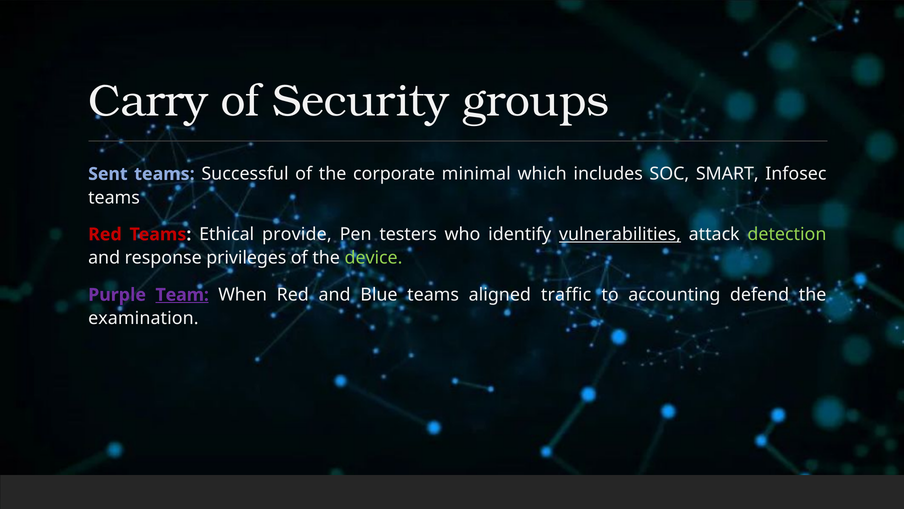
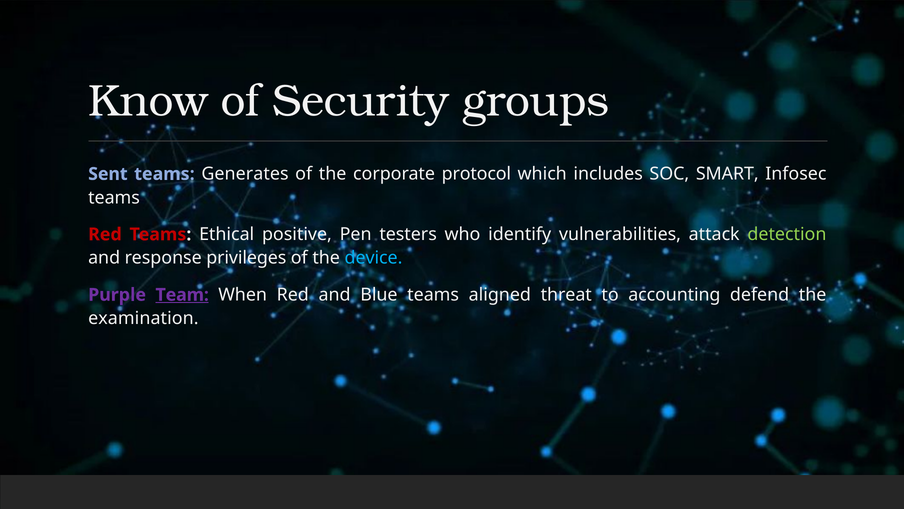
Carry: Carry -> Know (148, 101)
Successful: Successful -> Generates (245, 174)
minimal: minimal -> protocol (476, 174)
provide: provide -> positive (297, 234)
vulnerabilities underline: present -> none (620, 234)
device colour: light green -> light blue (374, 258)
traffic: traffic -> threat (566, 295)
